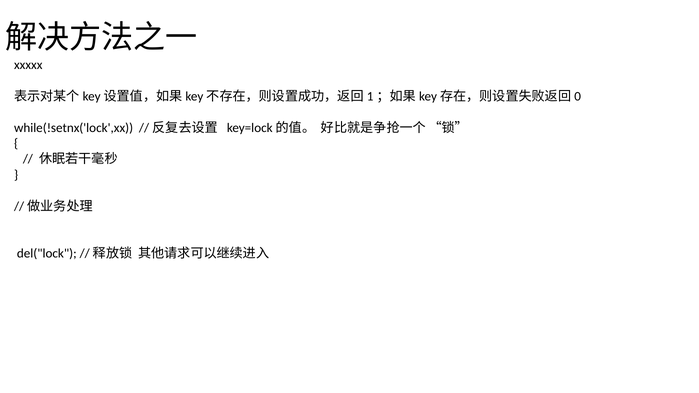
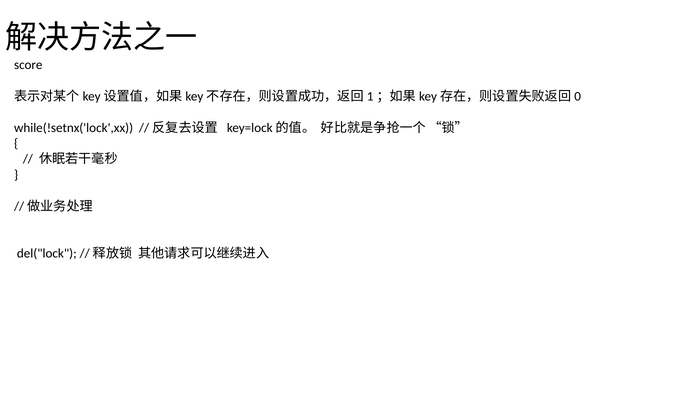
xxxxx: xxxxx -> score (28, 65)
